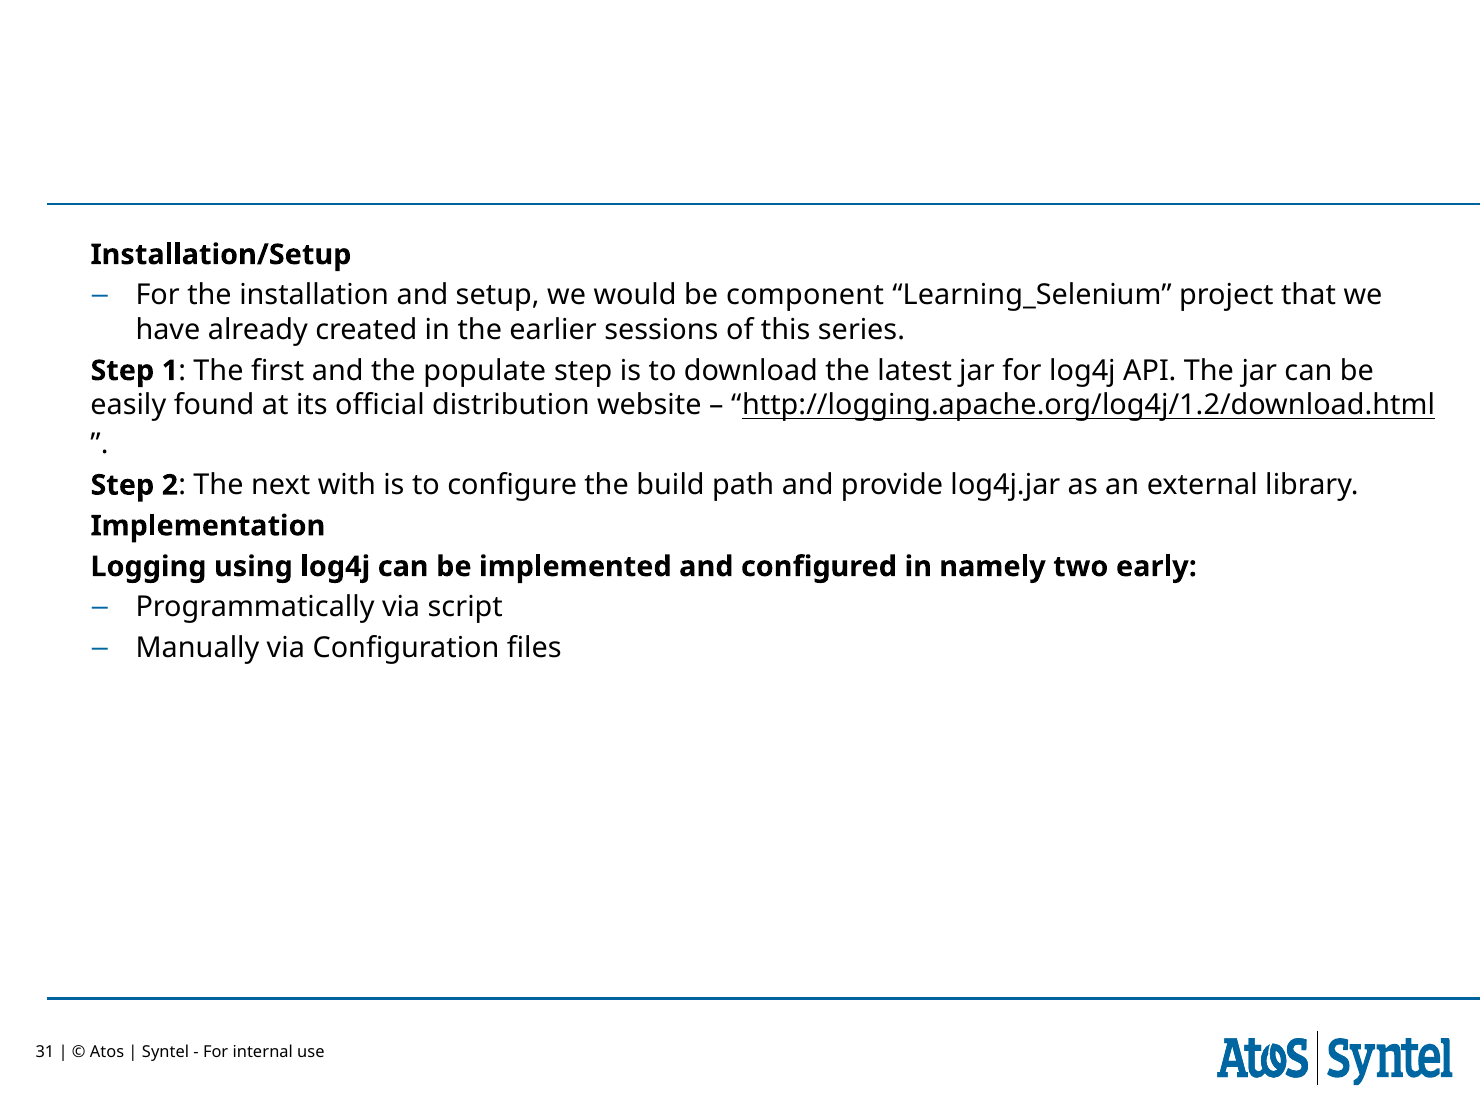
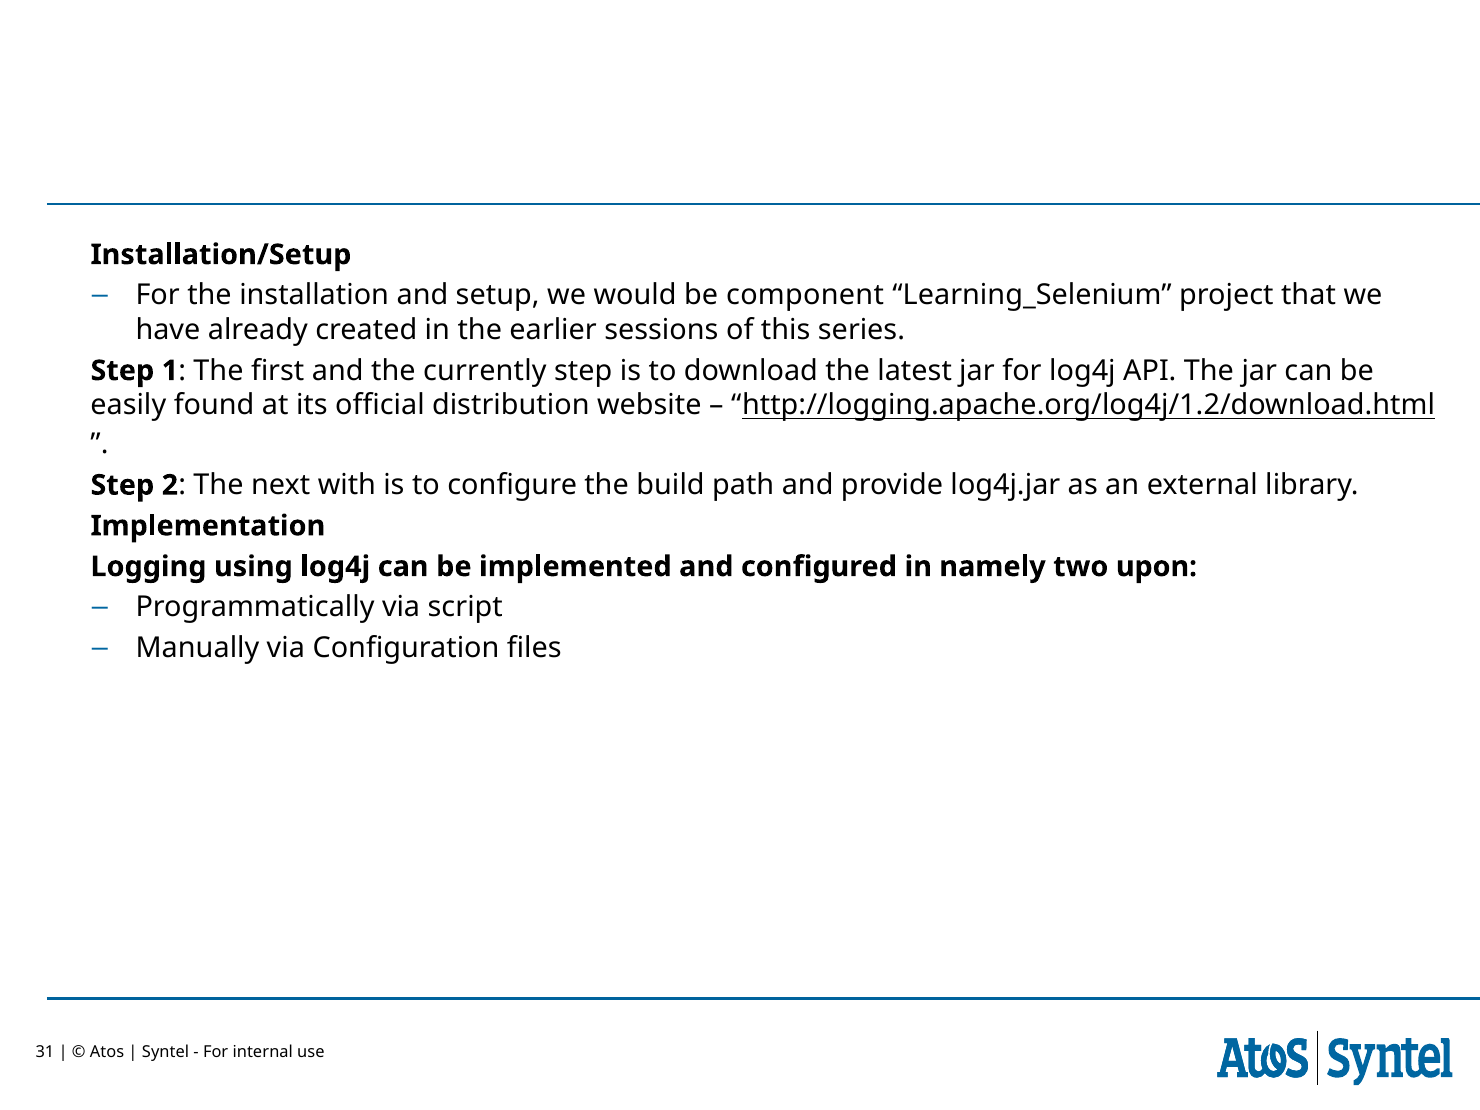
populate: populate -> currently (485, 371)
early: early -> upon (1157, 567)
